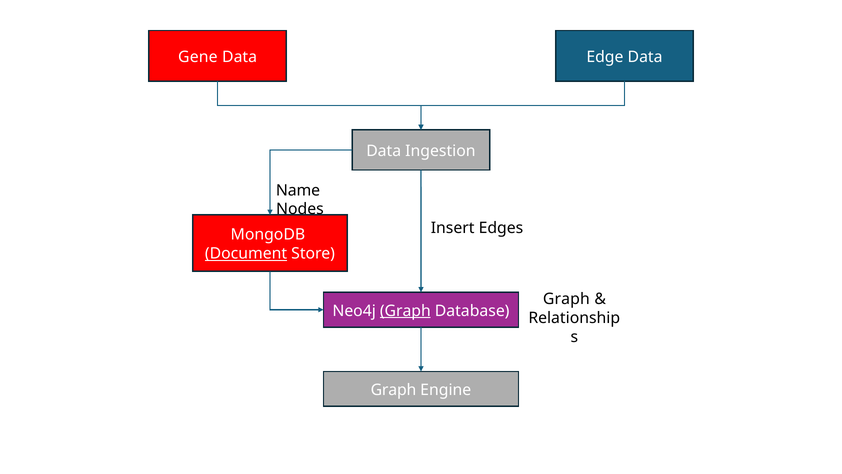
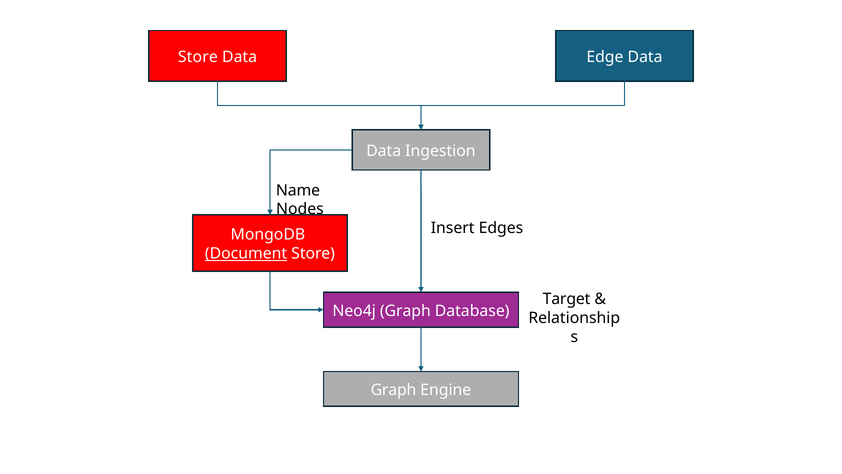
Gene: Gene -> Store (198, 57)
Graph: Graph -> Target (567, 299)
Graph underline: present -> none (405, 311)
